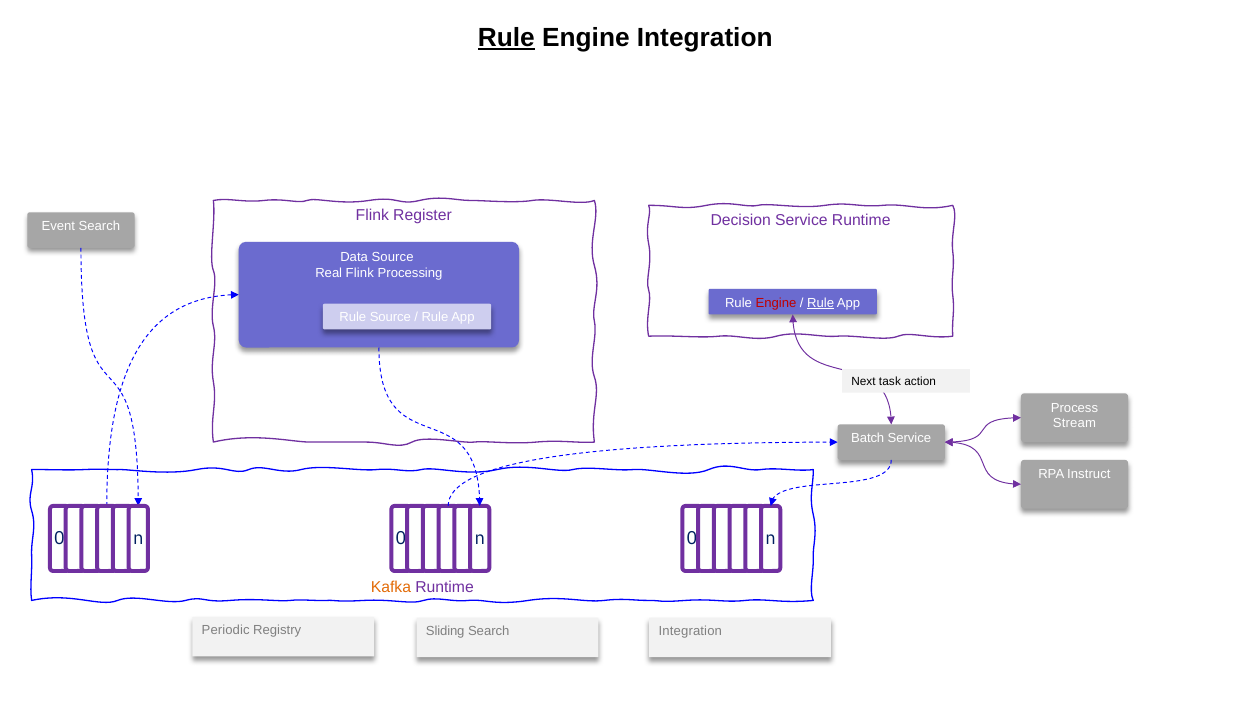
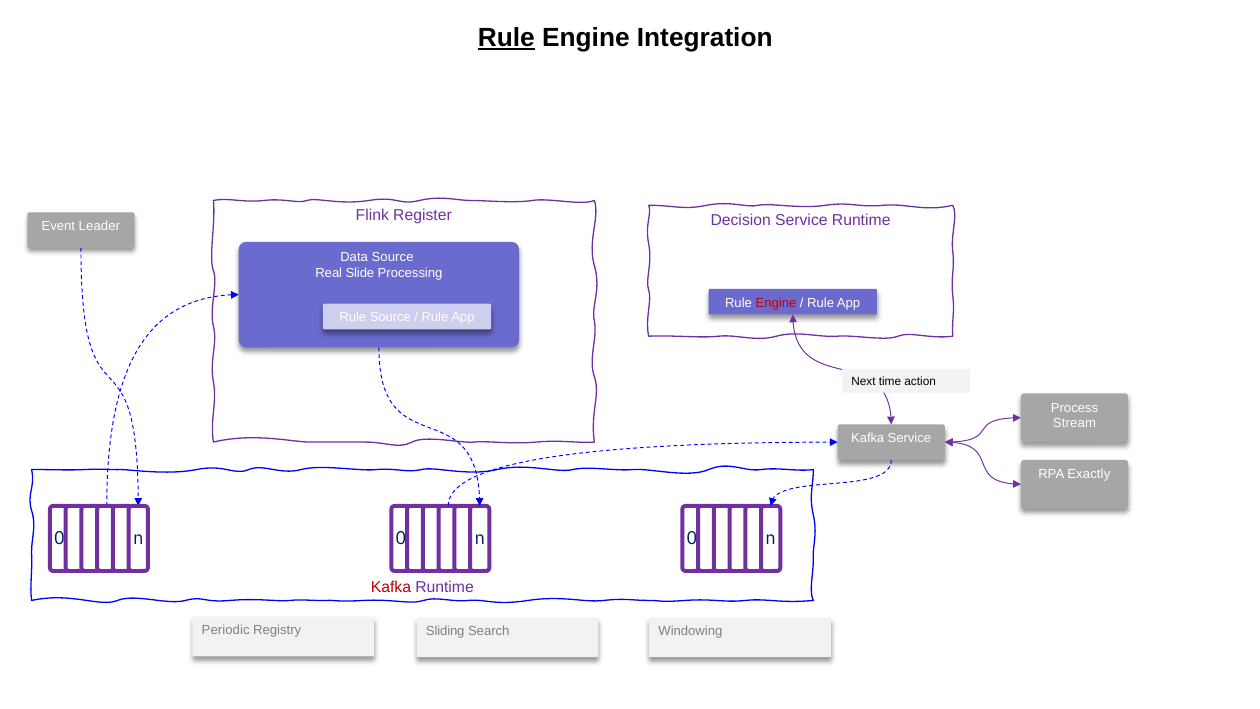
Event Search: Search -> Leader (99, 226)
Real Flink: Flink -> Slide (360, 273)
Rule underline: present -> none (821, 303)
task: task -> time (890, 382)
Batch: Batch -> Kafka (868, 438)
Instruct: Instruct -> Exactly (1089, 474)
Kafka colour: orange -> red (391, 587)
Search Integration: Integration -> Windowing (690, 631)
